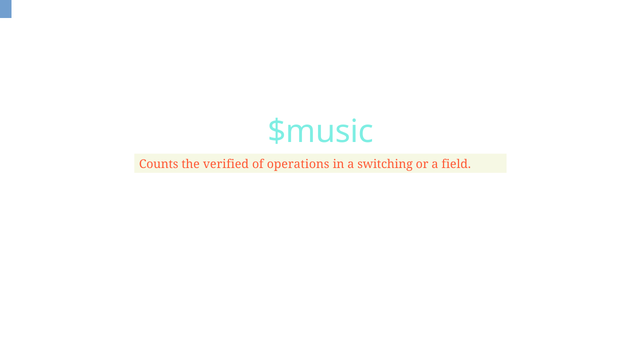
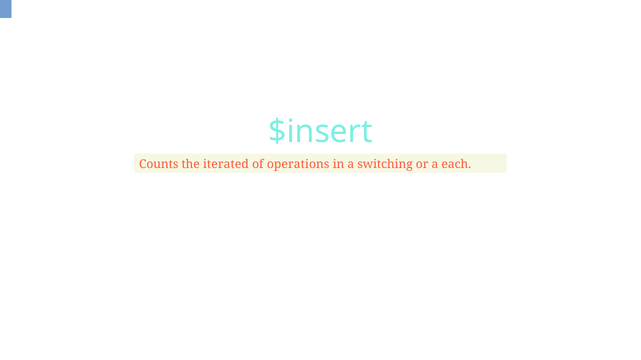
$music: $music -> $insert (321, 132)
verified: verified -> iterated (226, 164)
field: field -> each (456, 164)
